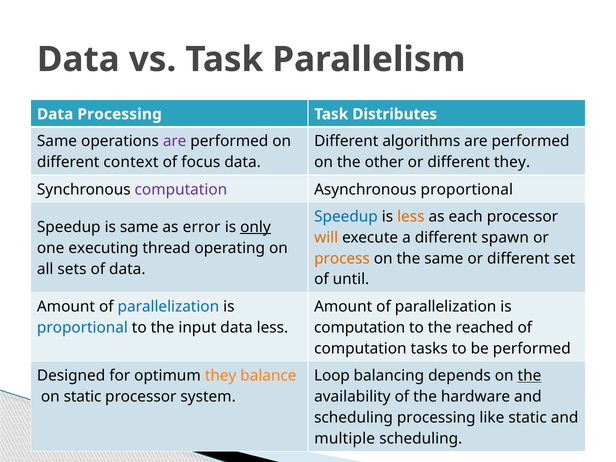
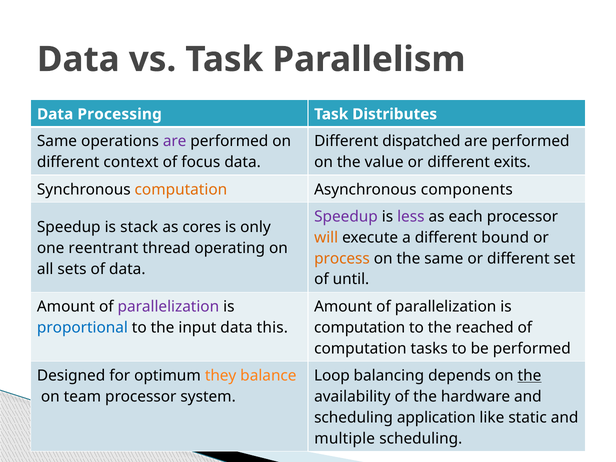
algorithms: algorithms -> dispatched (421, 141)
other: other -> value (384, 162)
different they: they -> exits (512, 162)
computation colour: purple -> orange (181, 189)
Asynchronous proportional: proportional -> components (467, 189)
Speedup colour: blue -> purple (346, 217)
less colour: orange -> purple (411, 217)
is same: same -> stack (139, 227)
error: error -> cores (202, 227)
only underline: present -> none (255, 227)
spawn: spawn -> bound (505, 238)
executing: executing -> reentrant (103, 248)
parallelization colour: blue -> purple (168, 307)
data less: less -> this (272, 328)
on static: static -> team (82, 397)
scheduling processing: processing -> application (436, 418)
